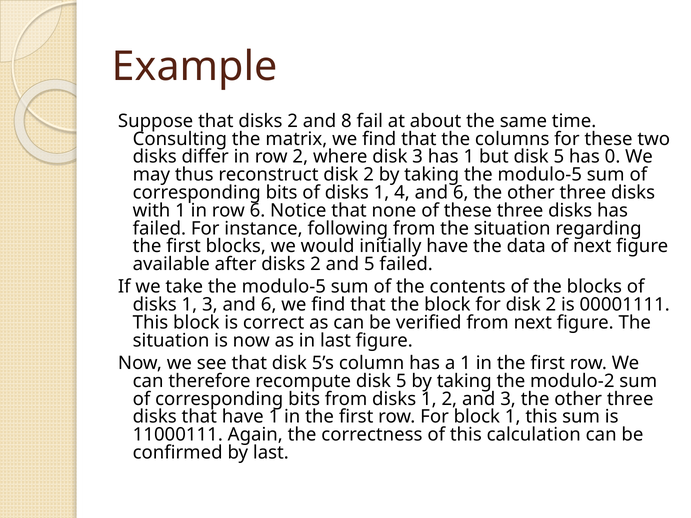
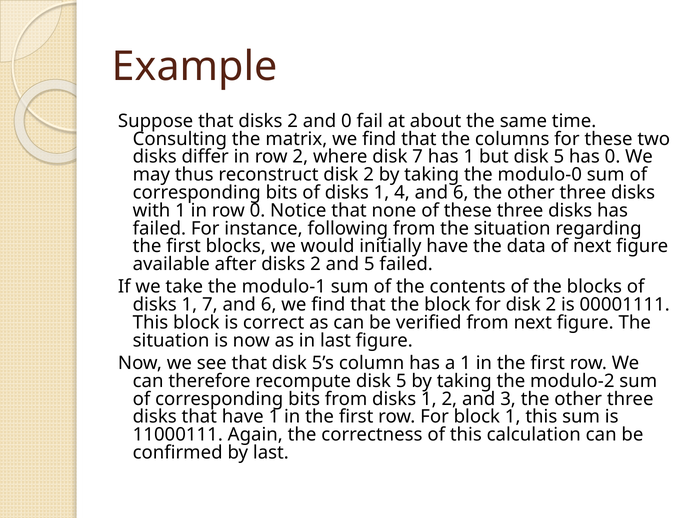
and 8: 8 -> 0 (346, 121)
disk 3: 3 -> 7 (418, 157)
taking the modulo-5: modulo-5 -> modulo-0 (540, 175)
row 6: 6 -> 0 (257, 211)
take the modulo-5: modulo-5 -> modulo-1 (284, 287)
1 3: 3 -> 7 (210, 305)
